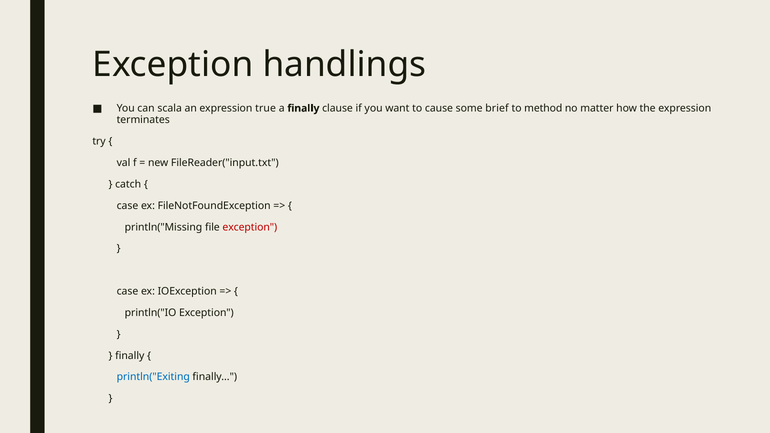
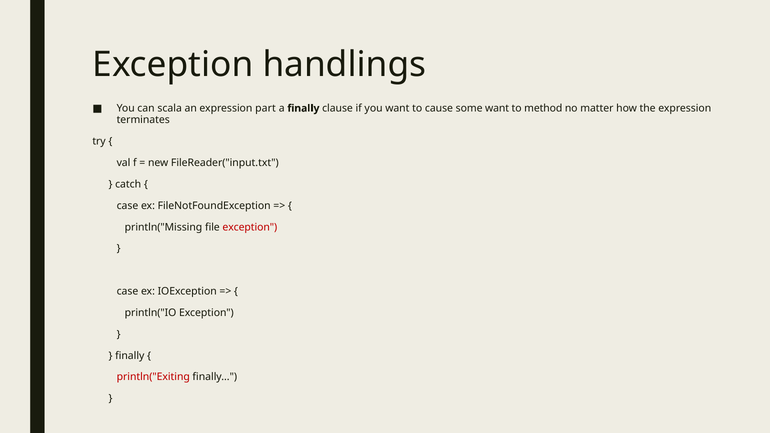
true: true -> part (266, 108)
some brief: brief -> want (497, 108)
println("Exiting colour: blue -> red (153, 377)
